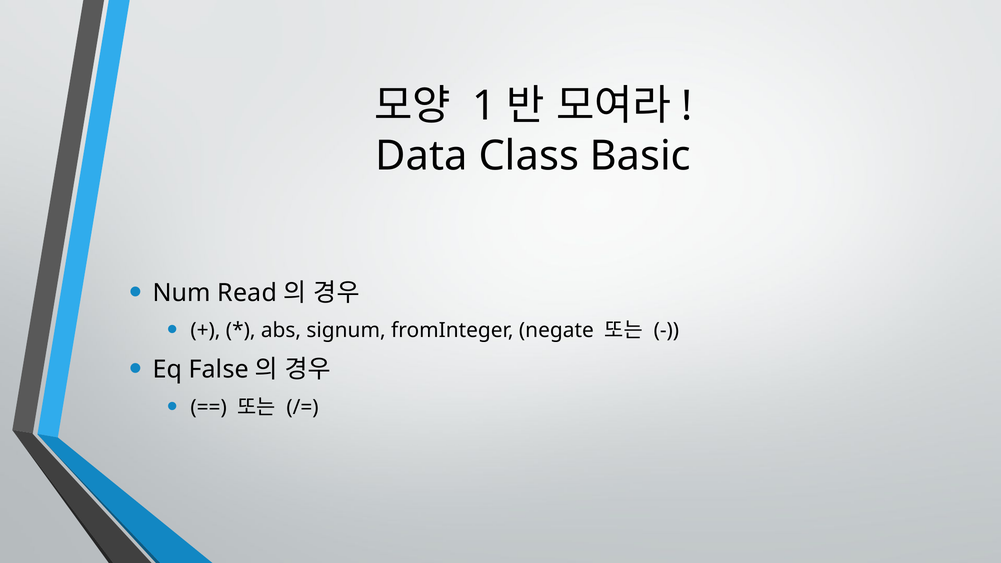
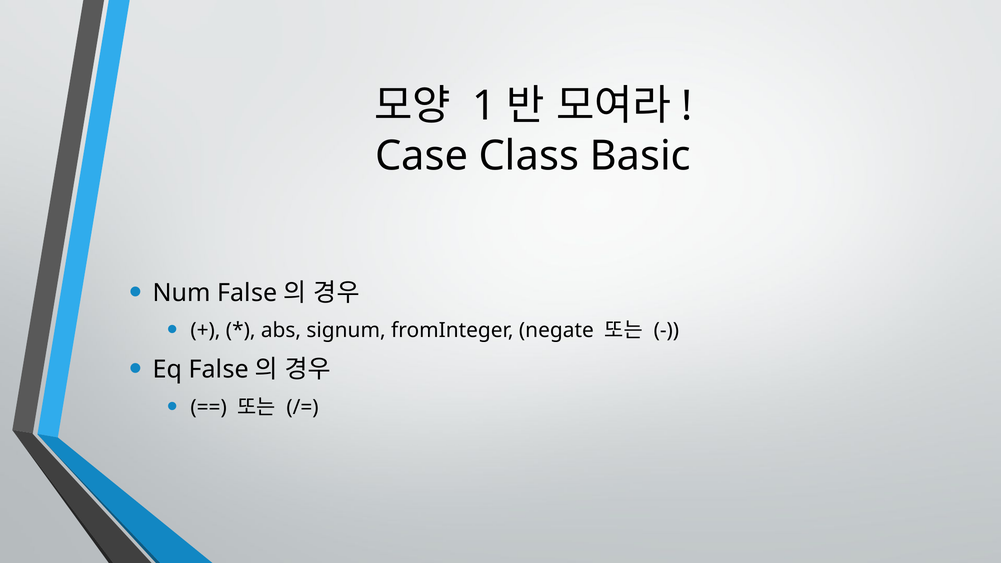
Data: Data -> Case (422, 156)
Num Read: Read -> False (247, 293)
